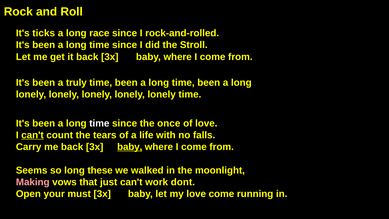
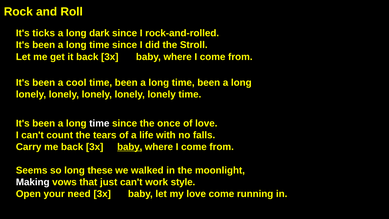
race: race -> dark (99, 33)
truly: truly -> cool (76, 83)
can't underline: present -> none (33, 135)
Making colour: pink -> white (33, 182)
dont: dont -> style (183, 182)
must: must -> need (79, 194)
